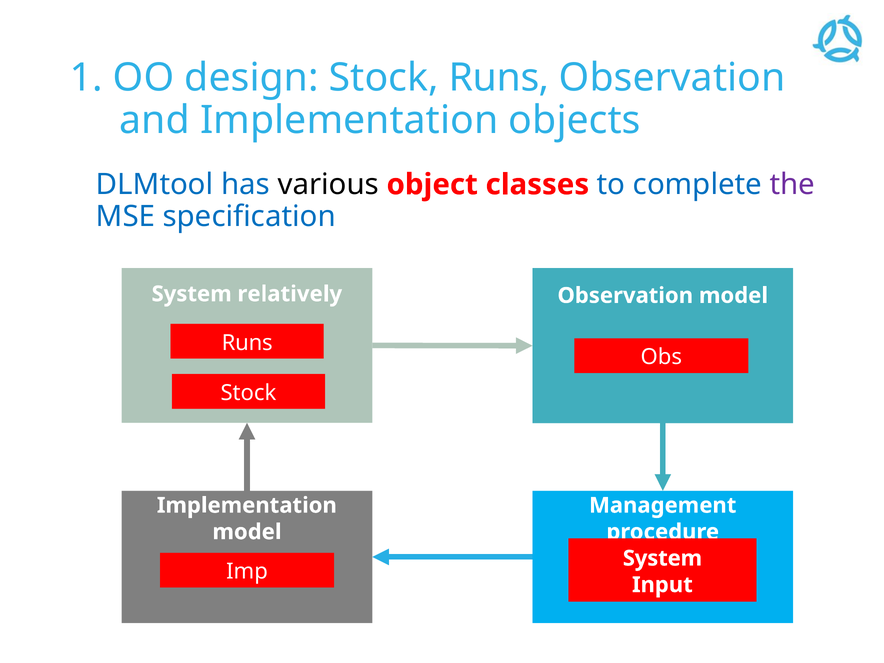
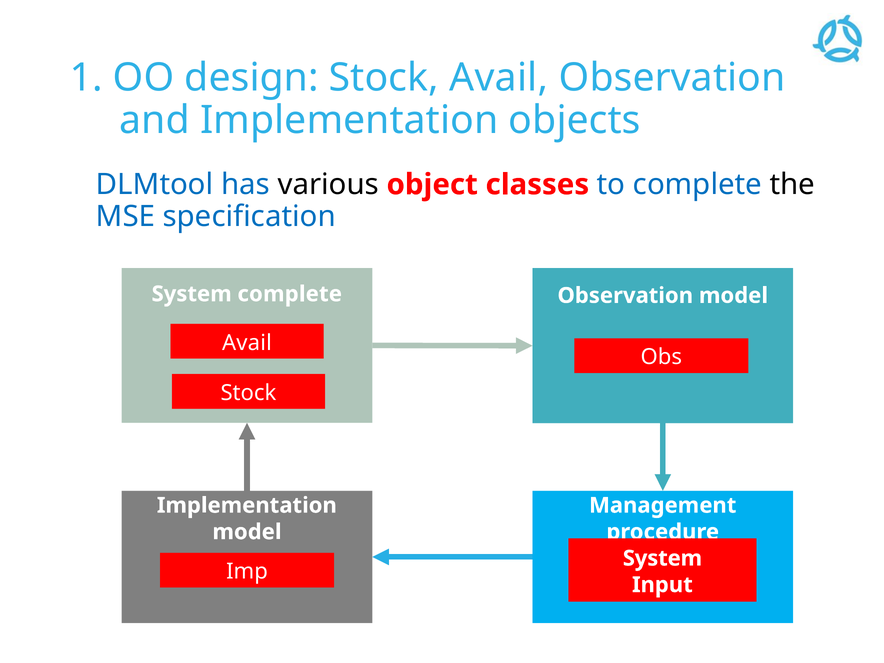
Stock Runs: Runs -> Avail (499, 78)
the colour: purple -> black (792, 185)
System relatively: relatively -> complete (290, 294)
Runs: Runs -> Avail (247, 343)
